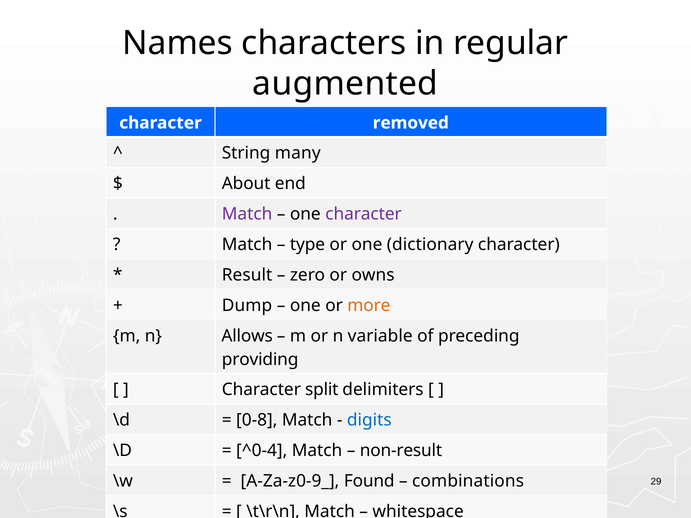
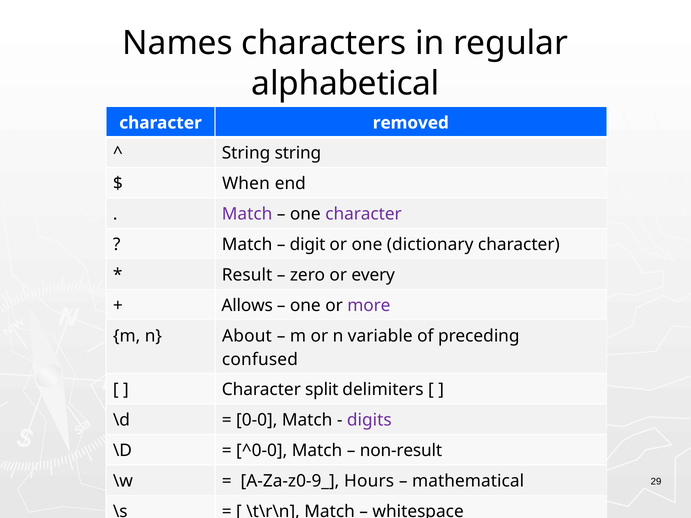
augmented: augmented -> alphabetical (346, 84)
String many: many -> string (298, 153)
About: About -> When (246, 184)
type: type -> digit (308, 245)
owns: owns -> every (373, 275)
Dump: Dump -> Allows (247, 306)
more colour: orange -> purple (369, 306)
Allows: Allows -> About (247, 336)
providing: providing -> confused (260, 360)
0-8: 0-8 -> 0-0 (257, 420)
digits colour: blue -> purple (369, 420)
^0-4: ^0-4 -> ^0-0 (262, 451)
Found: Found -> Hours (369, 481)
combinations: combinations -> mathematical (468, 481)
